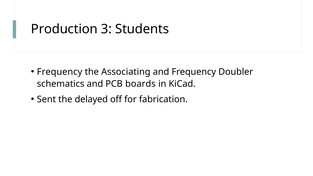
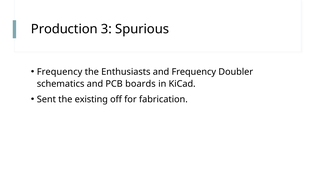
Students: Students -> Spurious (142, 29)
Associating: Associating -> Enthusiasts (126, 72)
delayed: delayed -> existing (91, 99)
